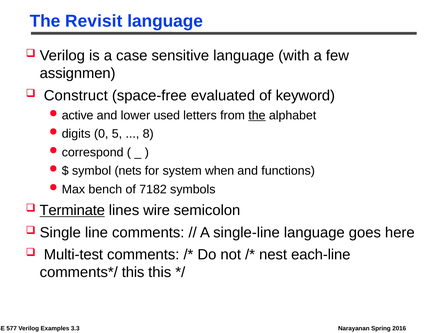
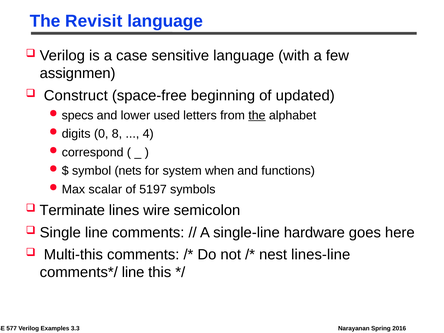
evaluated: evaluated -> beginning (223, 96)
keyword: keyword -> updated (305, 96)
active: active -> specs (78, 115)
5: 5 -> 8 (117, 134)
8: 8 -> 4 (148, 134)
bench: bench -> scalar (105, 189)
7182: 7182 -> 5197 (153, 189)
Terminate underline: present -> none (72, 210)
single-line language: language -> hardware (314, 232)
Multi-test: Multi-test -> Multi-this (73, 255)
each-line: each-line -> lines-line (321, 255)
this: this -> line (133, 272)
